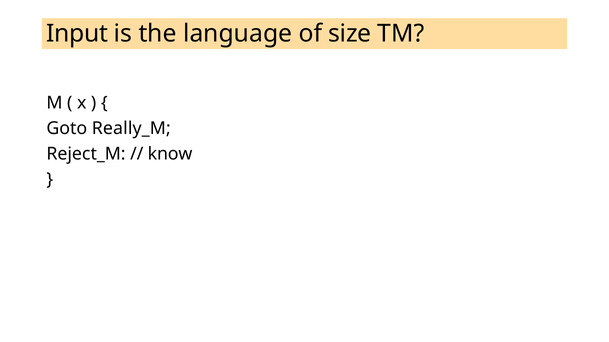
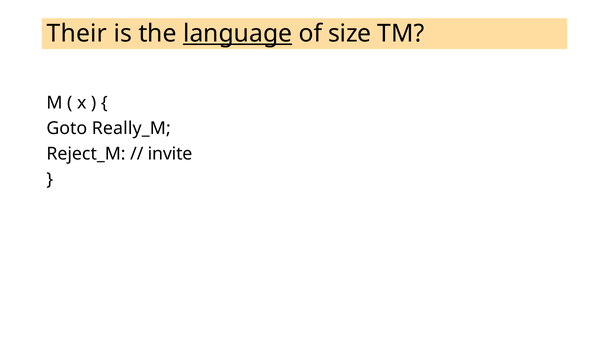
Input: Input -> Their (77, 34)
language underline: none -> present (238, 34)
know: know -> invite (170, 154)
